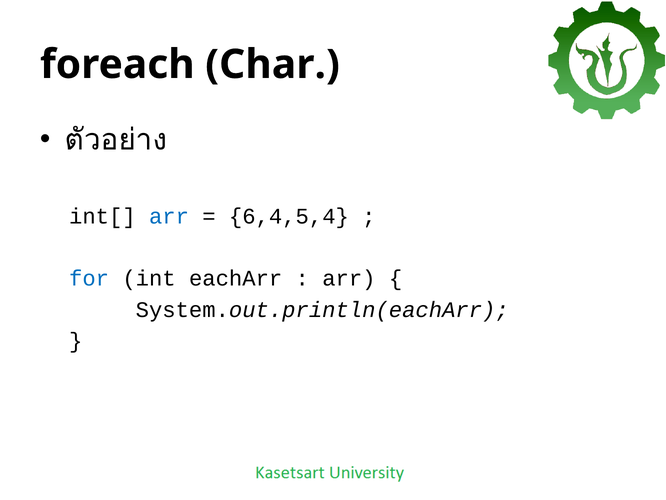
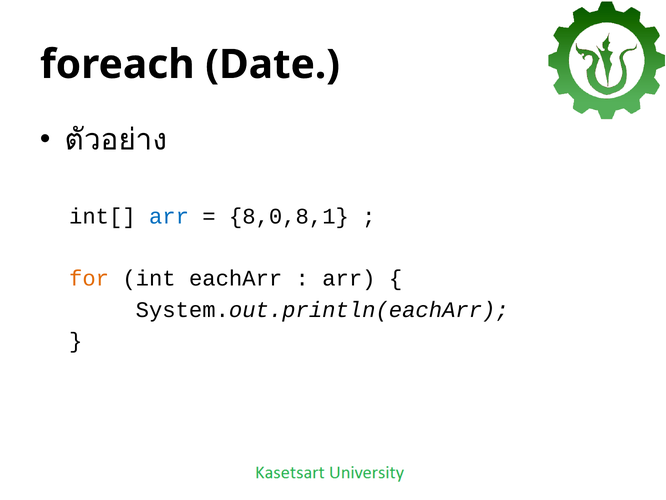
Char: Char -> Date (273, 64)
6,4,5,4: 6,4,5,4 -> 8,0,8,1 (289, 216)
for colour: blue -> orange (89, 278)
